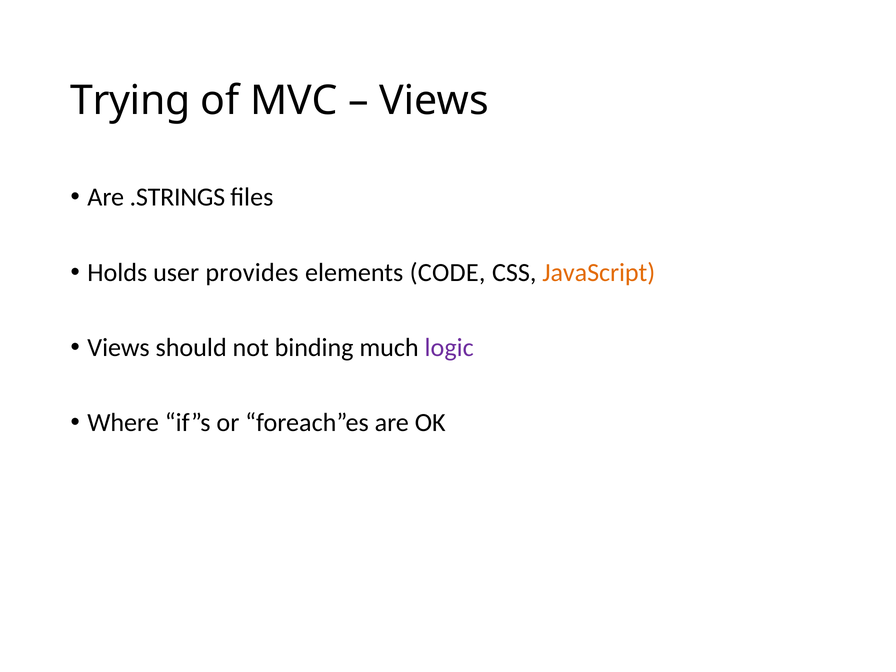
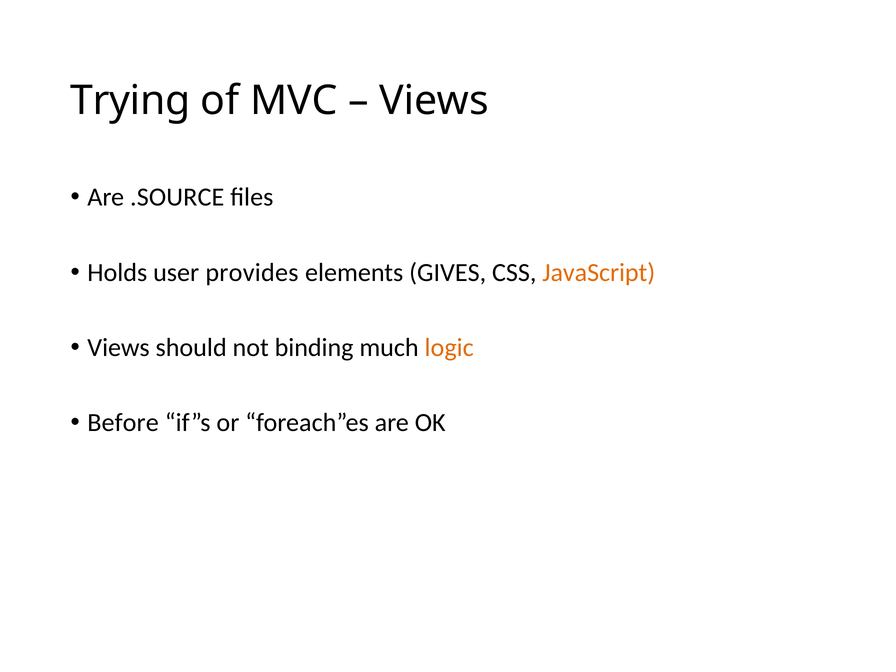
.STRINGS: .STRINGS -> .SOURCE (177, 197)
CODE: CODE -> GIVES (448, 272)
logic colour: purple -> orange (449, 348)
Where: Where -> Before (123, 423)
